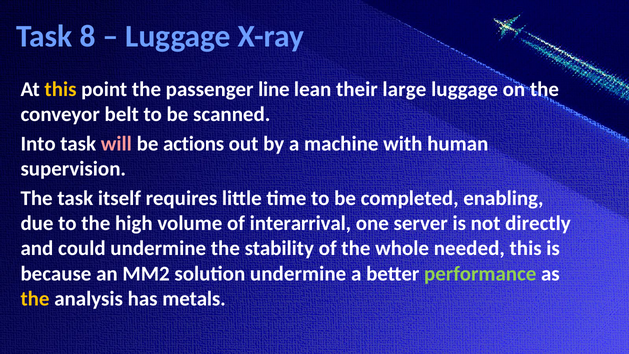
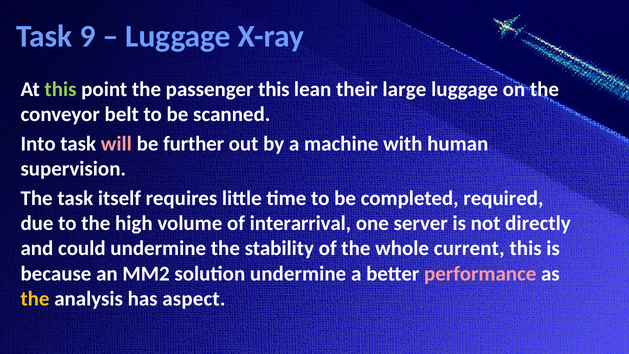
8: 8 -> 9 (87, 36)
this colour: yellow -> light green (61, 89)
passenger line: line -> this (274, 89)
actions: actions -> further (194, 144)
enabling: enabling -> required (503, 198)
needed: needed -> current (469, 248)
performance colour: light green -> pink (480, 274)
metals: metals -> aspect (194, 299)
